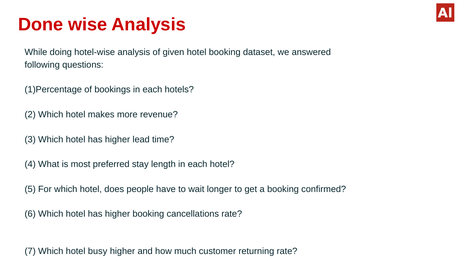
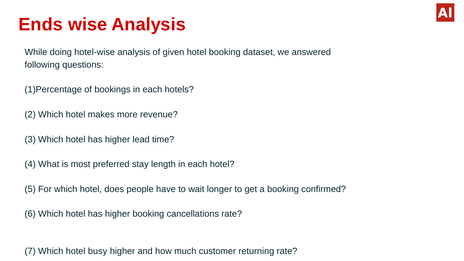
Done: Done -> Ends (41, 24)
